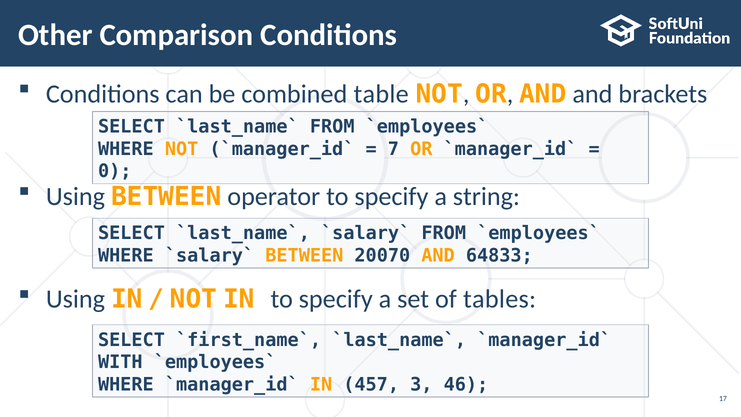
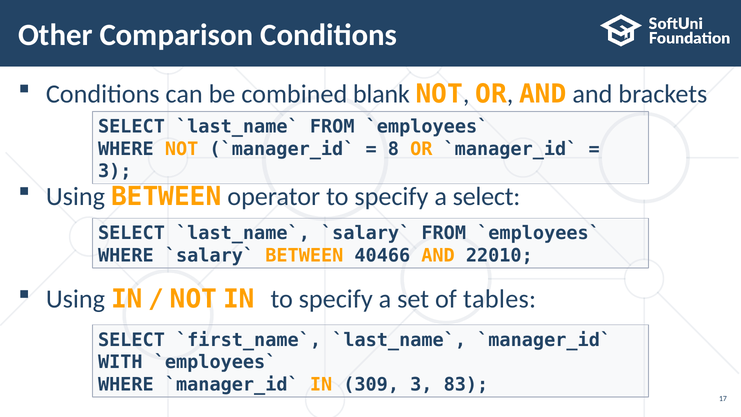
table: table -> blank (381, 94)
7: 7 -> 8 (393, 149)
0: 0 -> 3 (115, 171)
a string: string -> select (487, 197)
20070: 20070 -> 40466 (382, 256)
64833: 64833 -> 22010 (499, 256)
457: 457 -> 309 (371, 384)
46: 46 -> 83 (466, 384)
